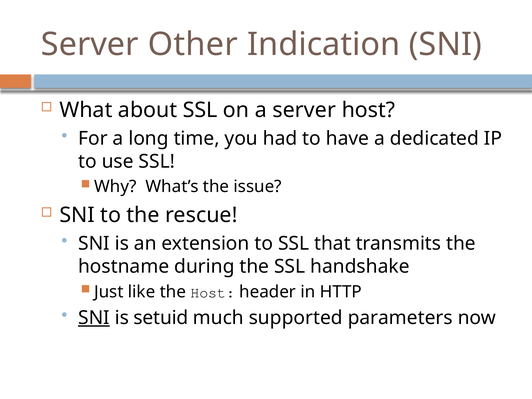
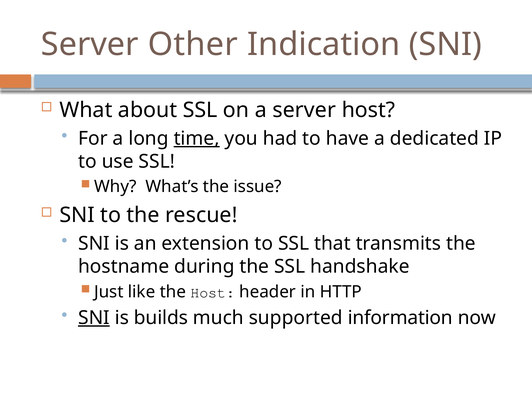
time underline: none -> present (197, 138)
setuid: setuid -> builds (161, 318)
parameters: parameters -> information (400, 318)
